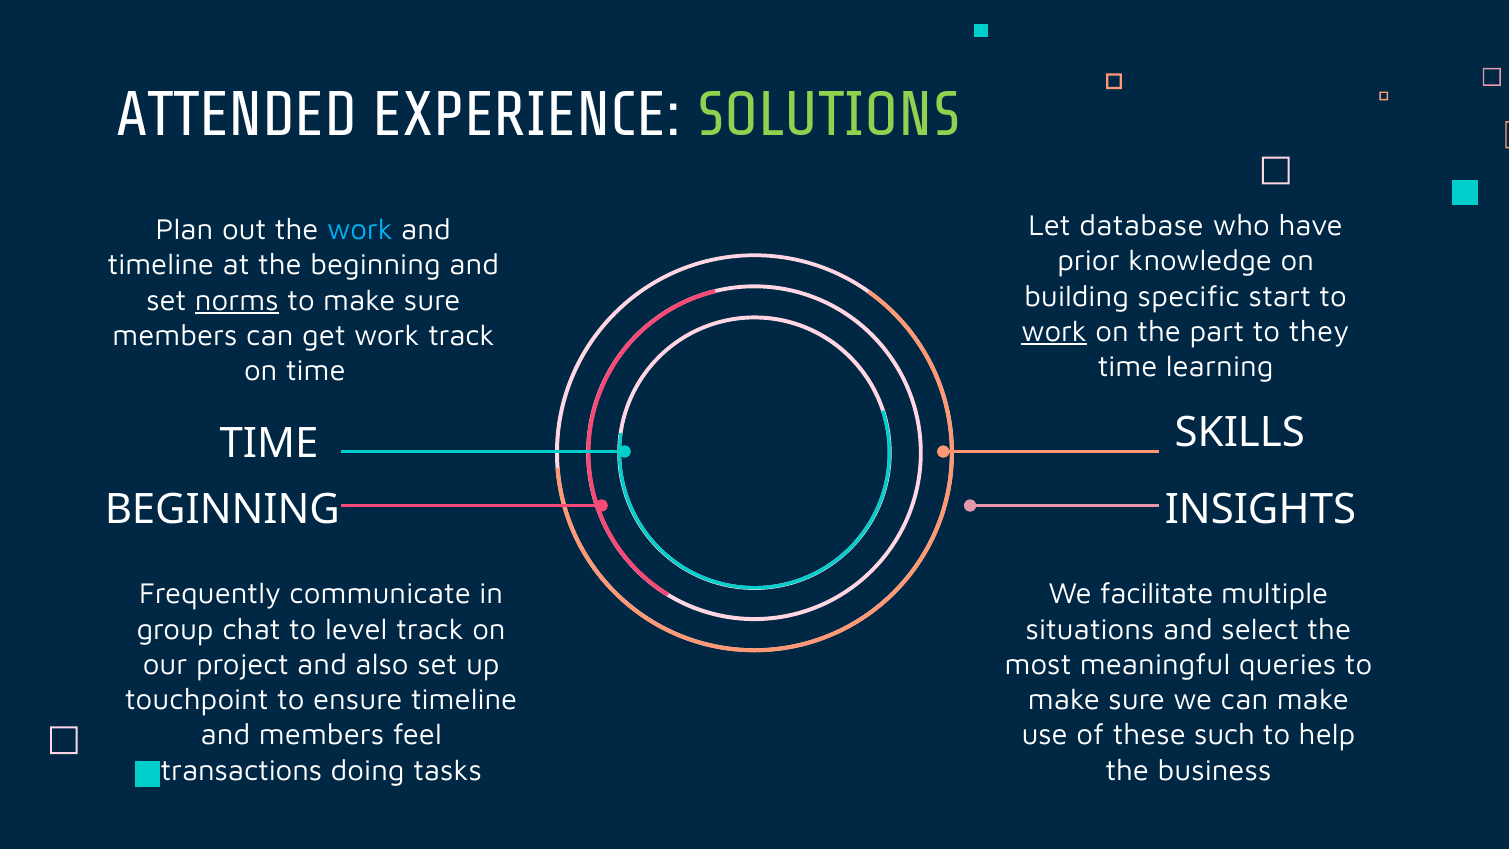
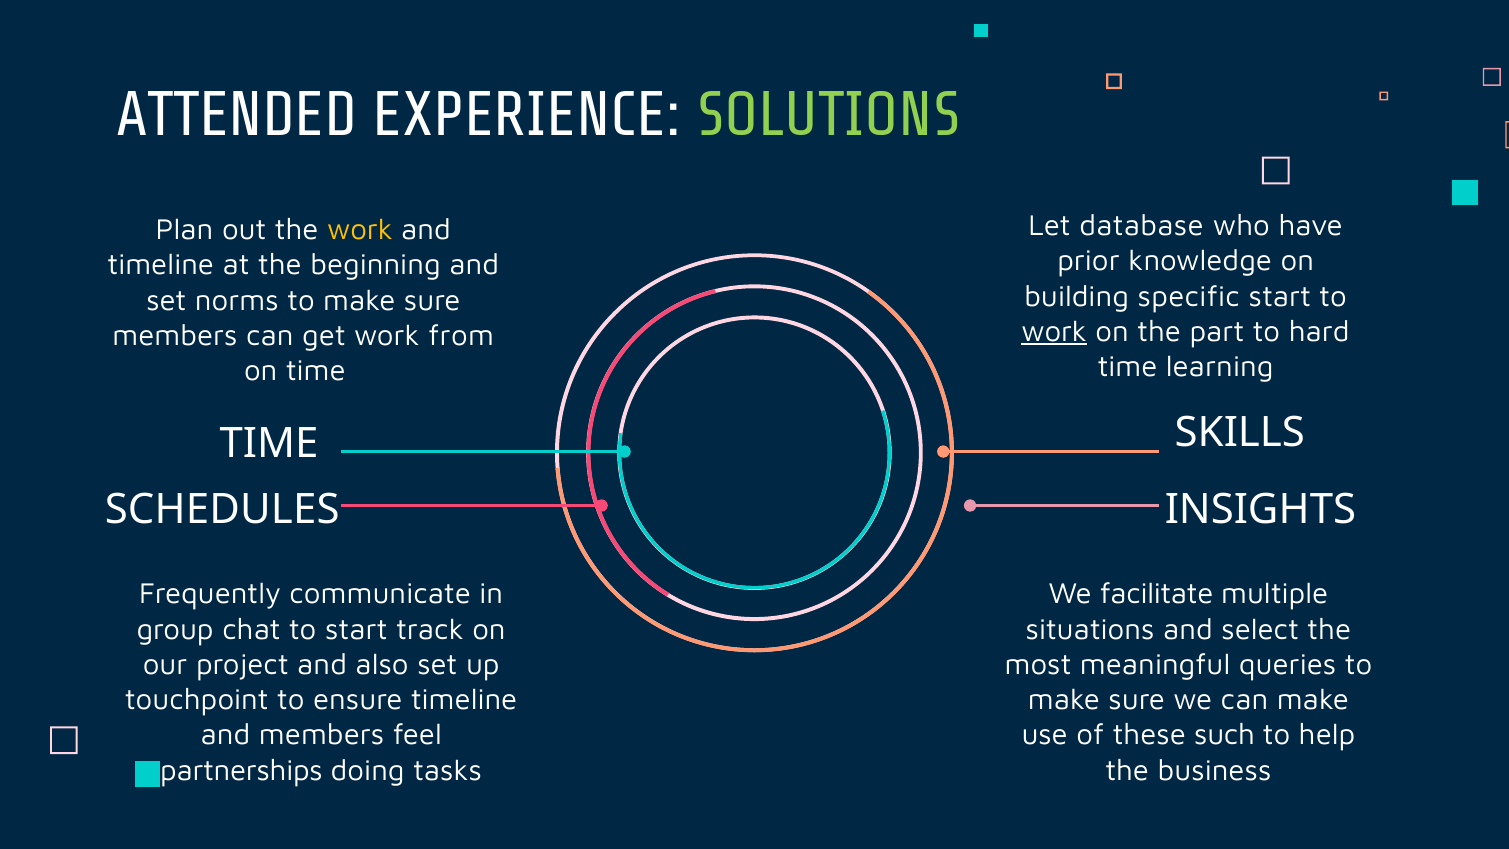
work colour: light blue -> yellow (360, 230)
norms underline: present -> none (237, 300)
they: they -> hard (1319, 332)
work track: track -> from (461, 336)
BEGINNING: BEGINNING -> SCHEDULES (222, 509)
to level: level -> start (356, 629)
transactions: transactions -> partnerships (241, 770)
